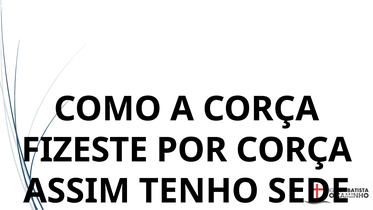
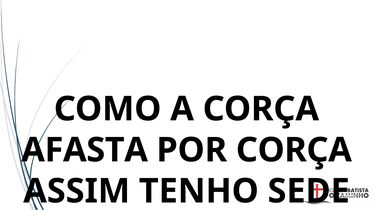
FIZESTE: FIZESTE -> AFASTA (85, 150)
